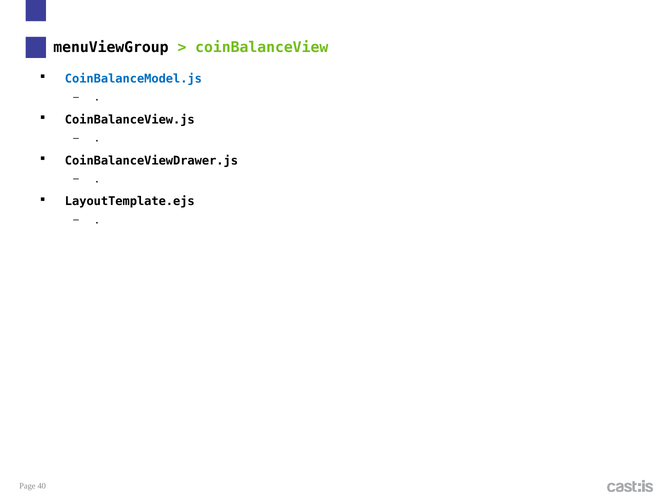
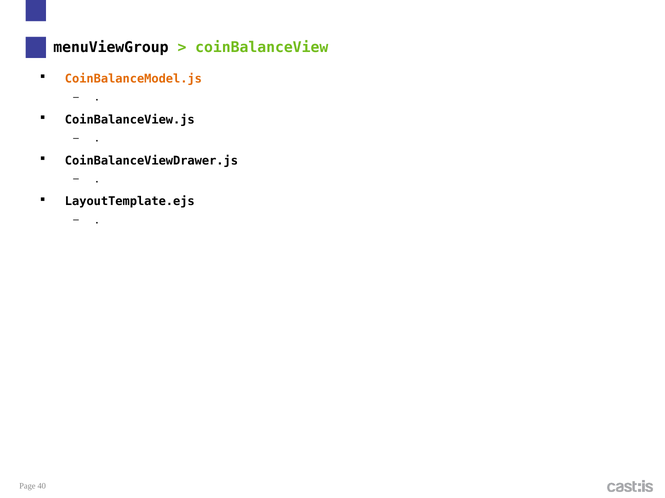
CoinBalanceModel.js colour: blue -> orange (133, 79)
